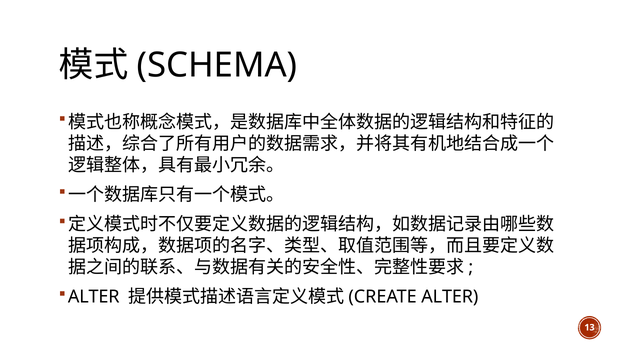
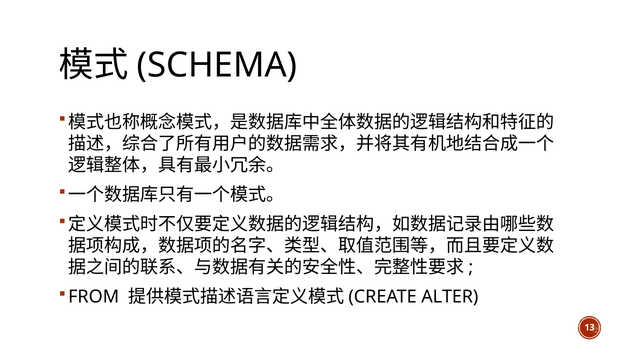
ALTER: ALTER -> FROM (94, 297)
